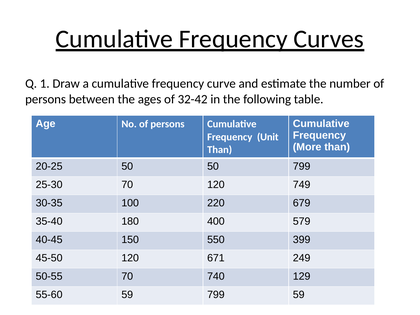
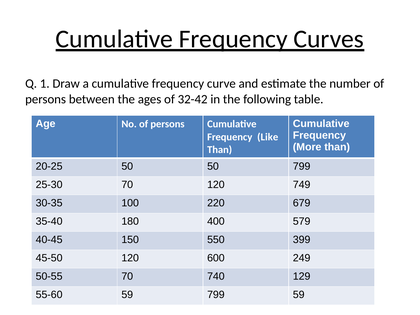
Unit: Unit -> Like (268, 137)
671: 671 -> 600 (216, 258)
